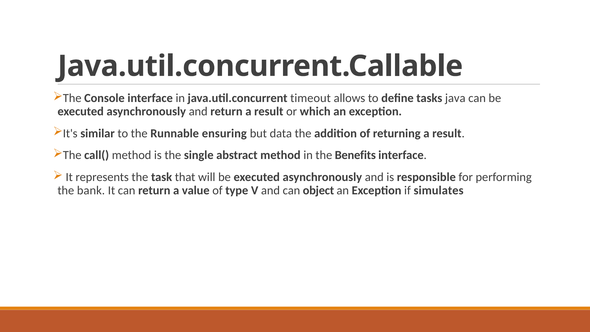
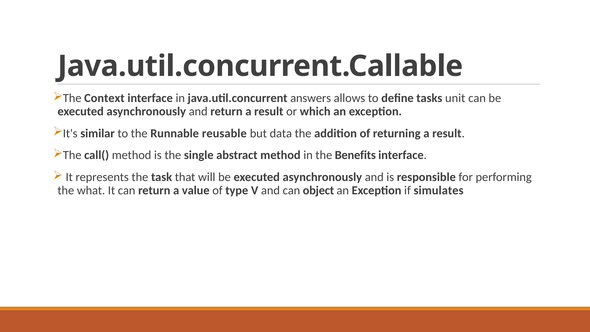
Console: Console -> Context (104, 98)
timeout: timeout -> answers (311, 98)
java: java -> unit (455, 98)
ensuring: ensuring -> reusable (224, 133)
bank: bank -> what (91, 190)
